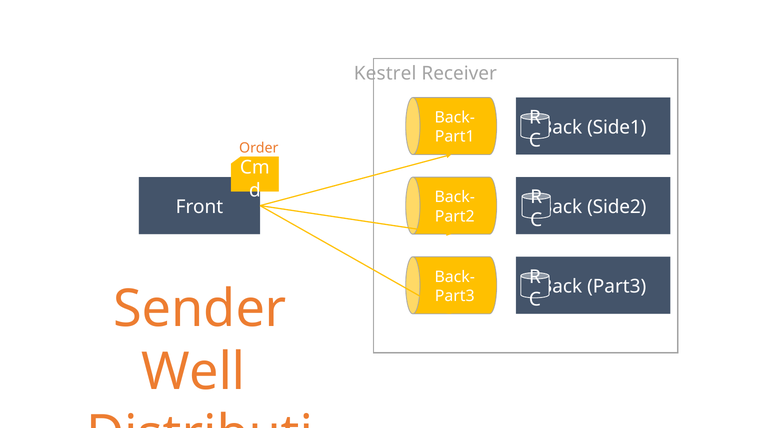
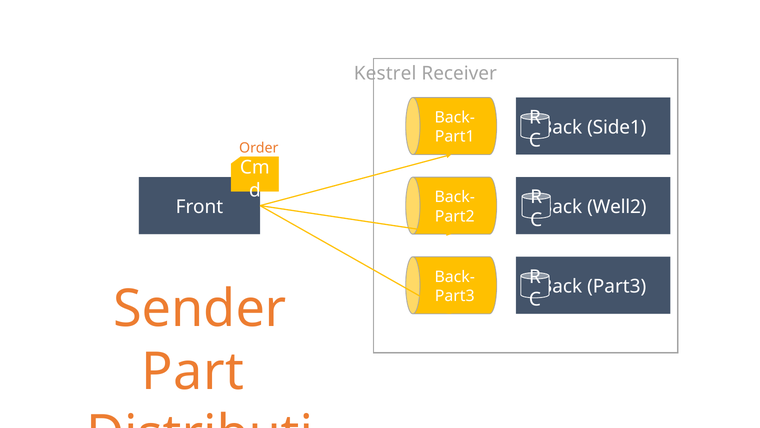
Side2: Side2 -> Well2 (617, 207)
Well: Well -> Part (193, 371)
